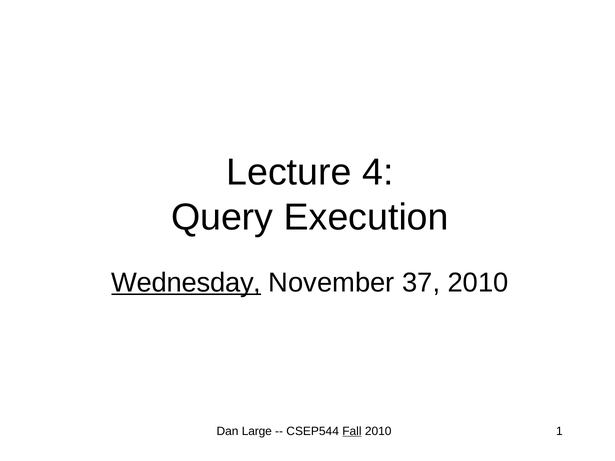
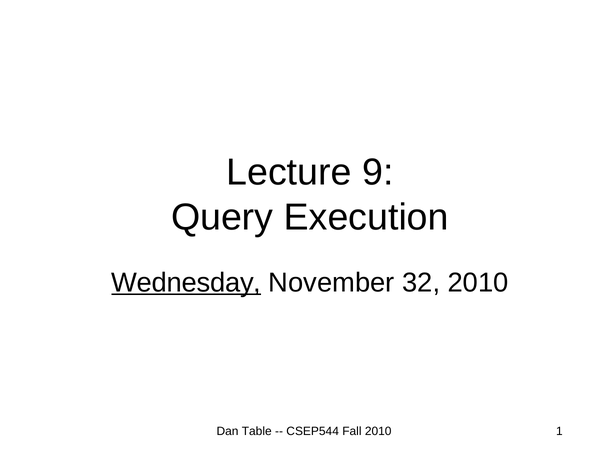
4: 4 -> 9 (378, 172)
37: 37 -> 32 (421, 283)
Large: Large -> Table (257, 431)
Fall underline: present -> none (352, 431)
